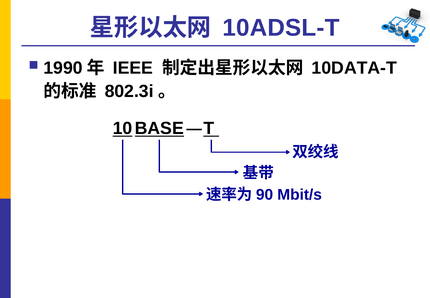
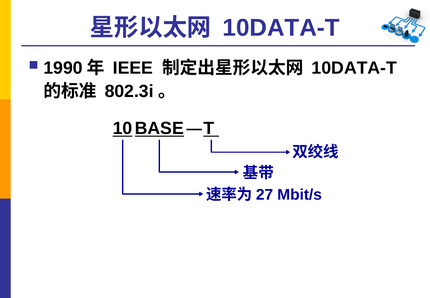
10ADSL-T: 10ADSL-T -> 10DATA-T (281, 28)
90: 90 -> 27 (265, 195)
